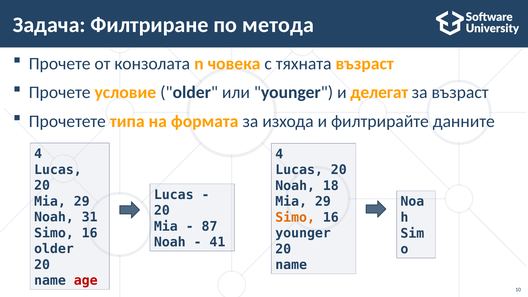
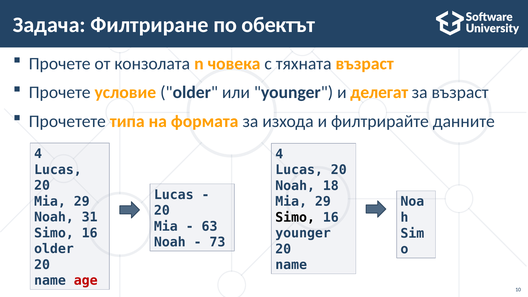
метода: метода -> обектът (278, 25)
Simo colour: orange -> black (295, 217)
87: 87 -> 63 (210, 226)
41: 41 -> 73 (217, 242)
